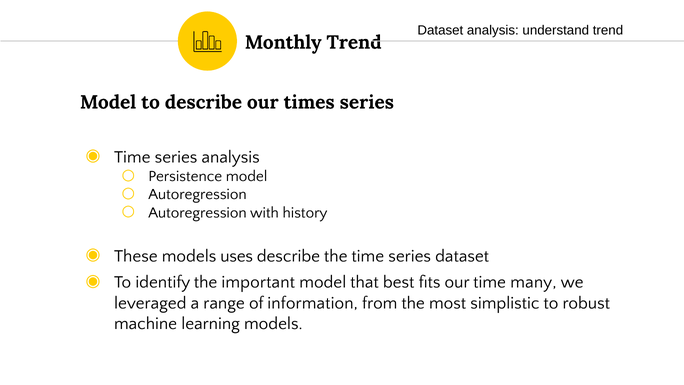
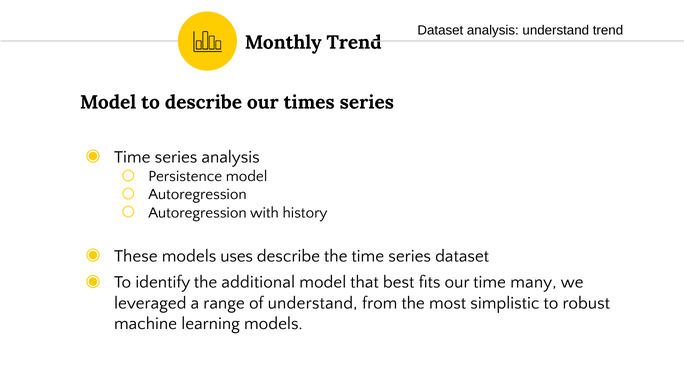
important: important -> additional (258, 282)
of information: information -> understand (313, 303)
